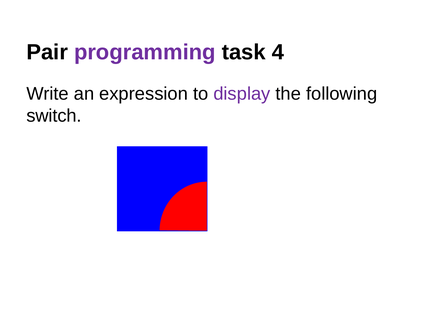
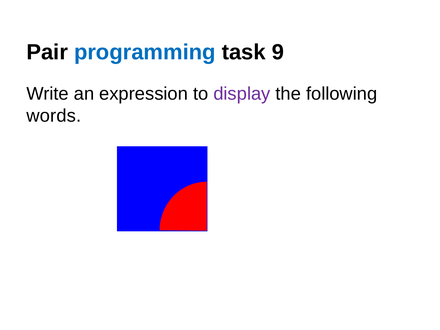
programming colour: purple -> blue (145, 52)
4: 4 -> 9 (278, 52)
switch: switch -> words (54, 116)
